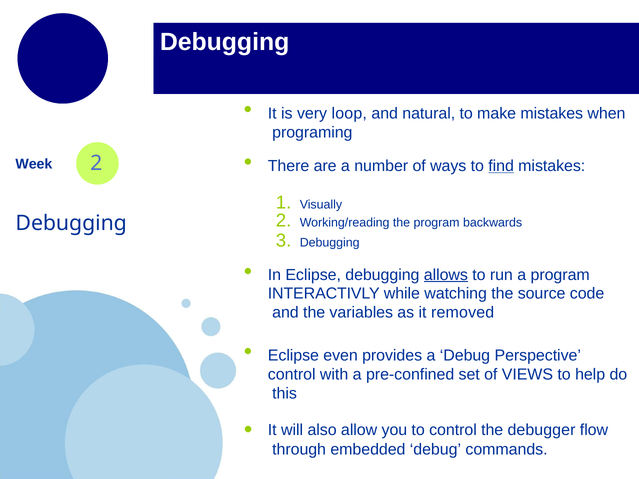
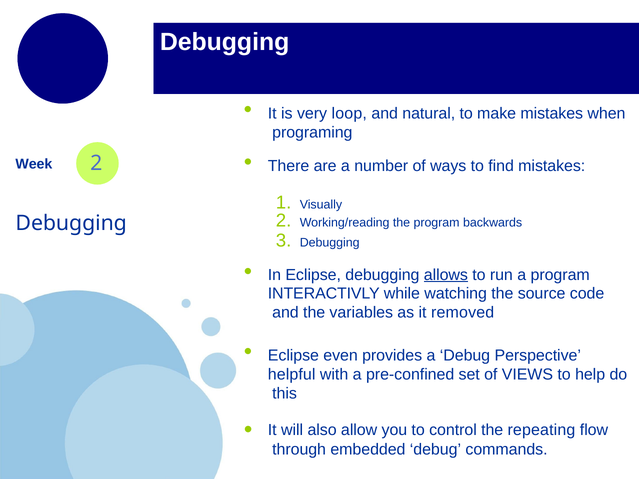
find underline: present -> none (501, 166)
control: control -> helpful (292, 375)
debugger: debugger -> repeating (541, 430)
